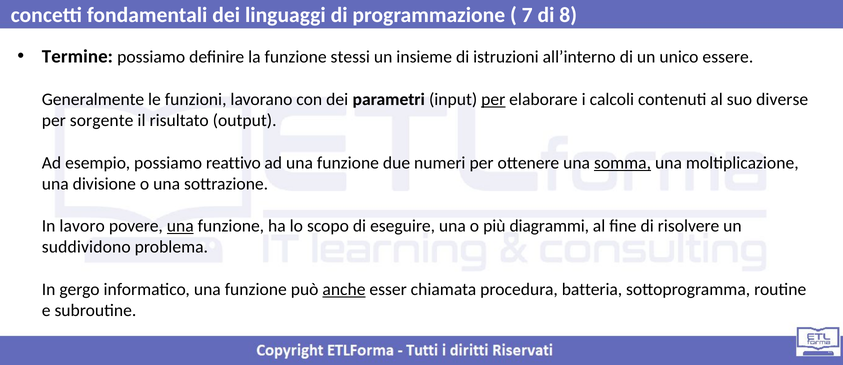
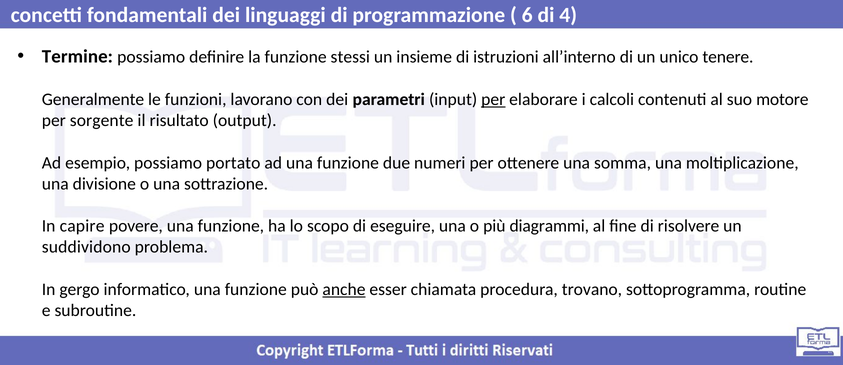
7: 7 -> 6 (527, 15)
8: 8 -> 4 (568, 15)
essere: essere -> tenere (728, 57)
diverse: diverse -> motore (782, 100)
reattivo: reattivo -> portato (233, 163)
somma underline: present -> none (623, 163)
lavoro: lavoro -> capire (82, 226)
una underline: present -> none (180, 226)
batteria: batteria -> trovano (592, 289)
